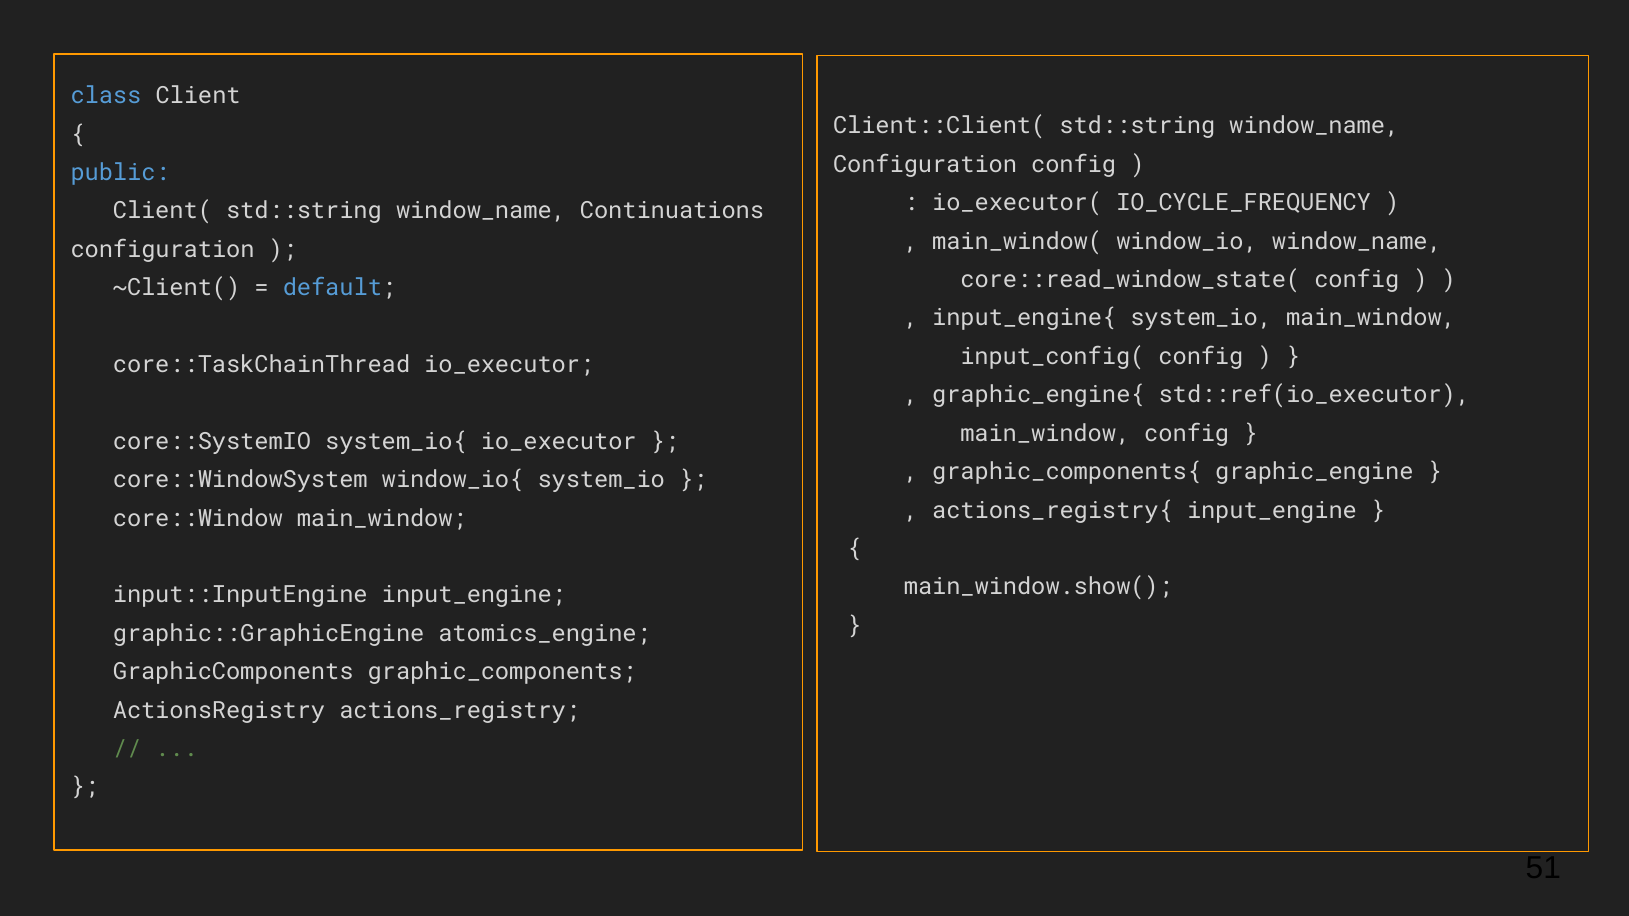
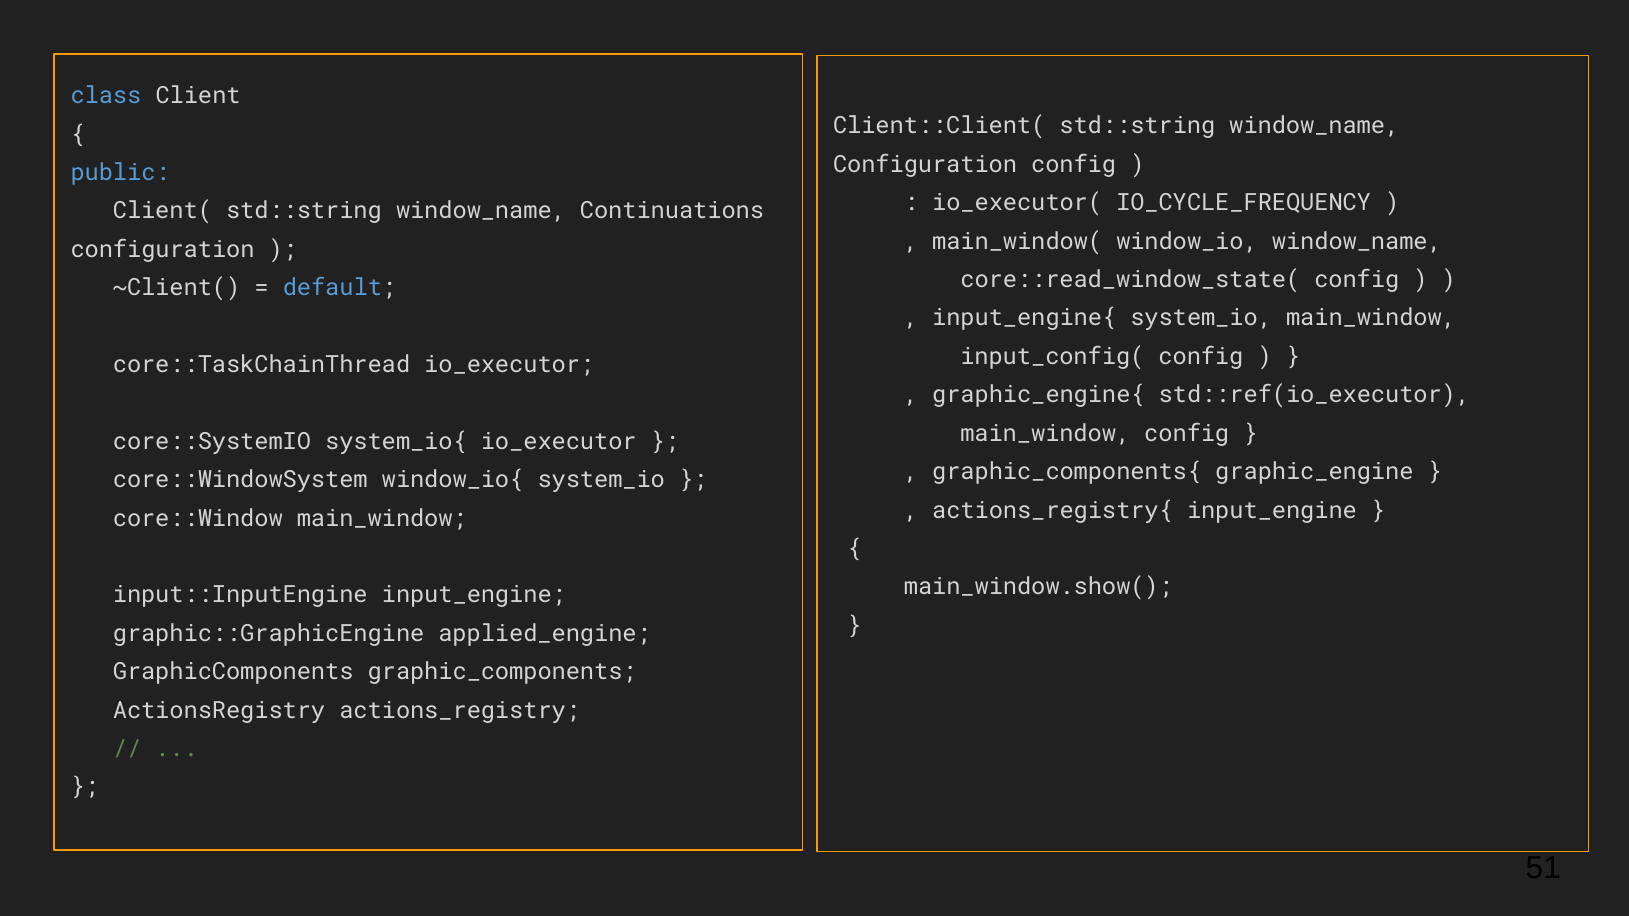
atomics_engine: atomics_engine -> applied_engine (545, 634)
